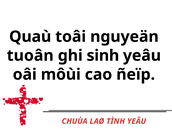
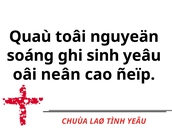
tuoân: tuoân -> soáng (30, 56)
môùi: môùi -> neân (61, 74)
